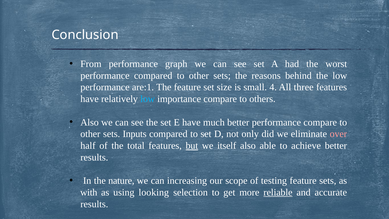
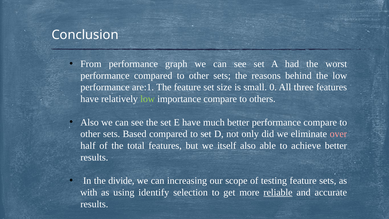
4: 4 -> 0 (273, 87)
low colour: light blue -> light green (148, 99)
Inputs: Inputs -> Based (135, 134)
but underline: present -> none (192, 146)
nature: nature -> divide (121, 181)
looking: looking -> identify (154, 192)
